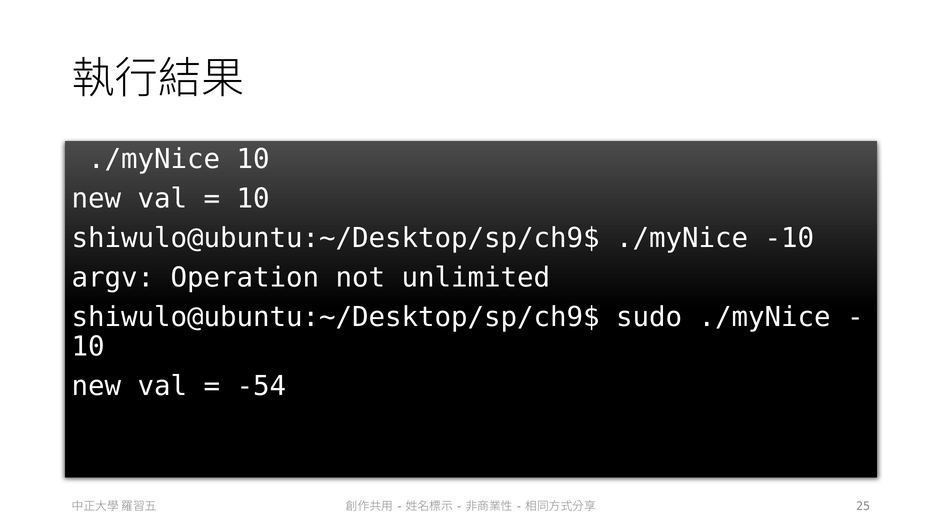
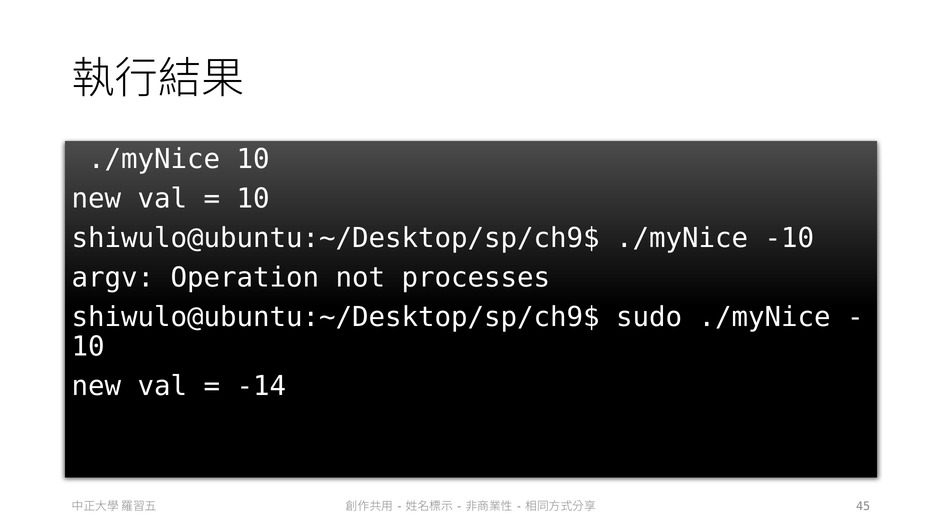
unlimited: unlimited -> processes (476, 278)
-54: -54 -> -14 (262, 386)
25: 25 -> 45 (863, 506)
